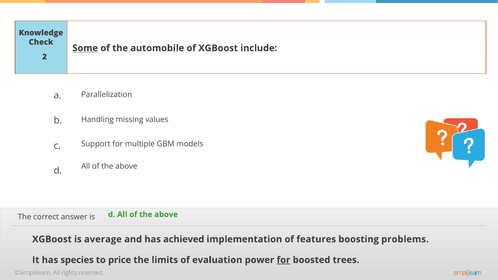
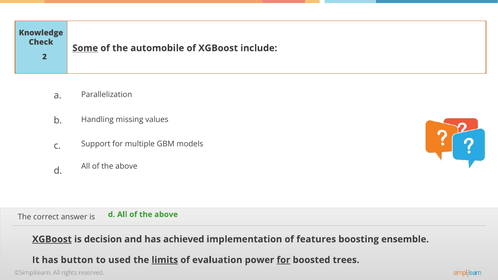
XGBoost underline: none -> present (52, 239)
average: average -> decision (103, 239)
problems: problems -> ensemble (405, 239)
species: species -> button (77, 260)
price: price -> used (120, 260)
limits underline: none -> present (165, 260)
